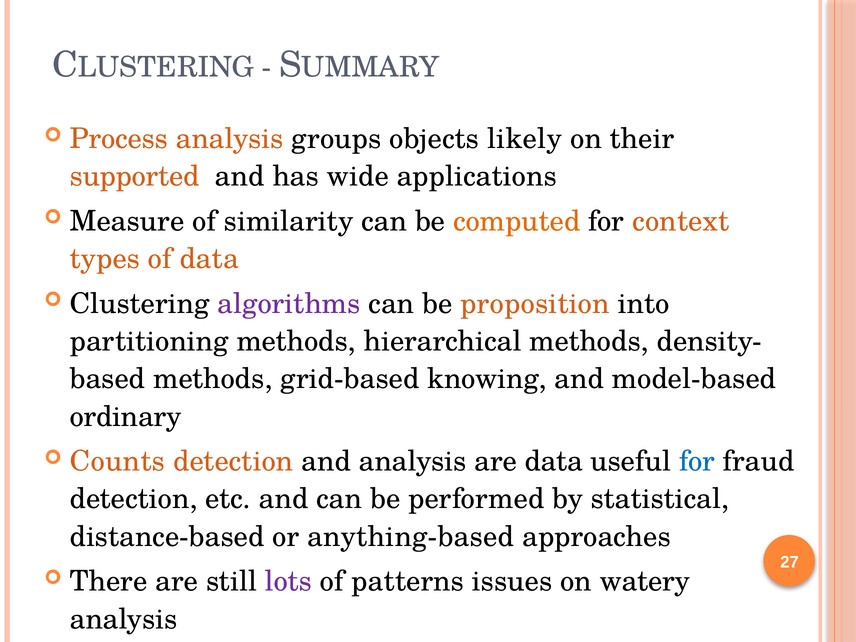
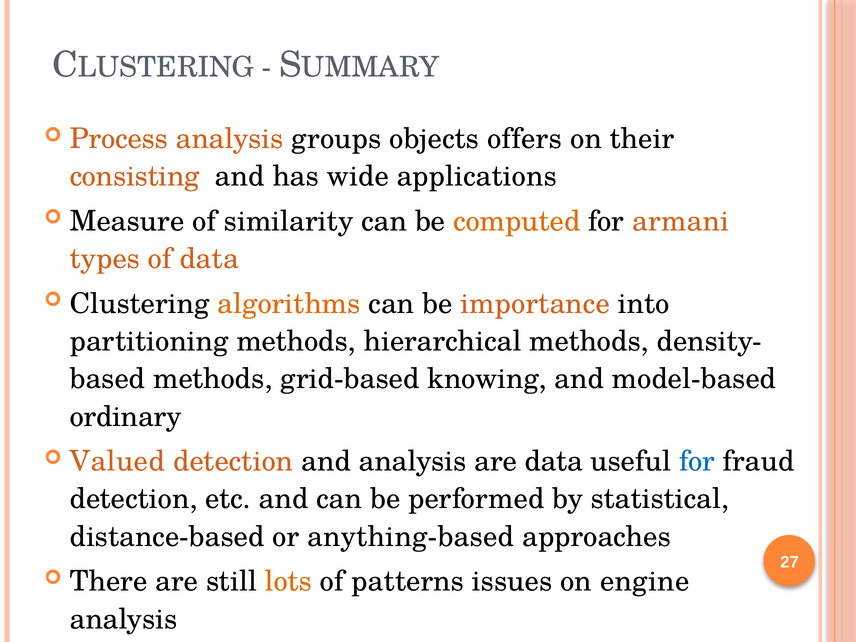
likely: likely -> offers (525, 139)
supported: supported -> consisting (135, 176)
context: context -> armani (681, 221)
algorithms colour: purple -> orange (289, 304)
proposition: proposition -> importance (535, 304)
Counts: Counts -> Valued (117, 461)
lots colour: purple -> orange (288, 581)
watery: watery -> engine (645, 581)
